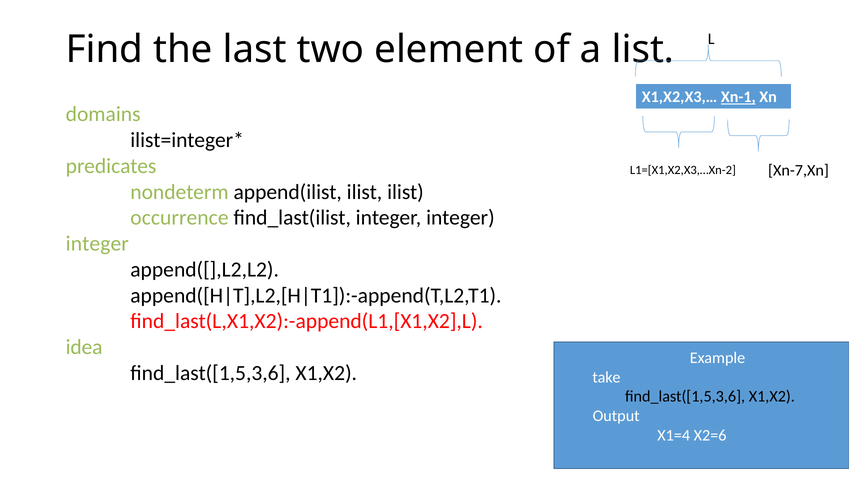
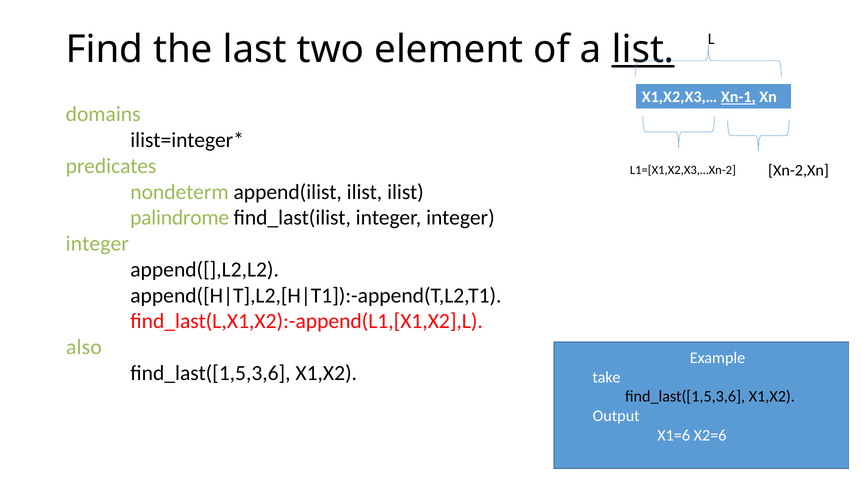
list underline: none -> present (643, 50)
Xn-7,Xn: Xn-7,Xn -> Xn-2,Xn (798, 170)
occurrence: occurrence -> palindrome (180, 218)
idea: idea -> also (84, 347)
X1=4: X1=4 -> X1=6 (674, 435)
